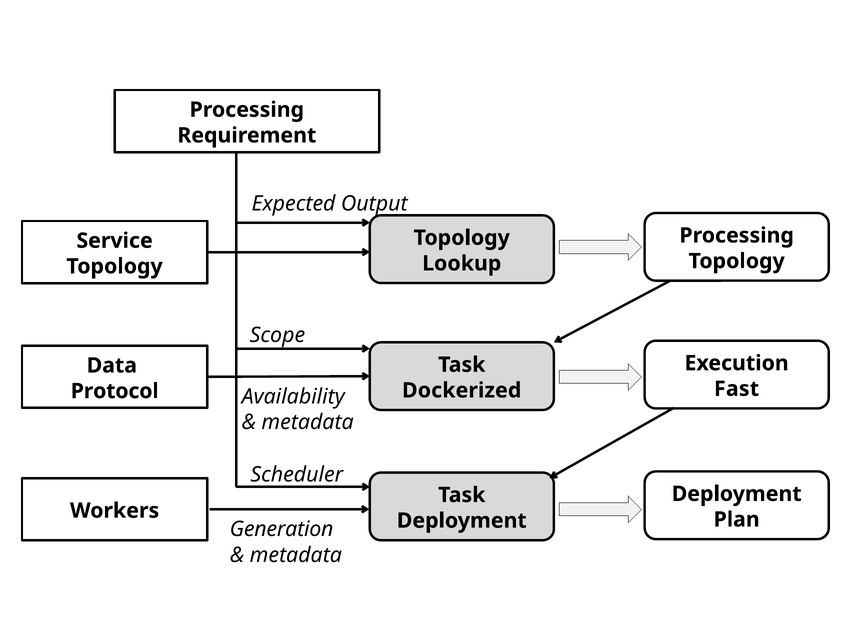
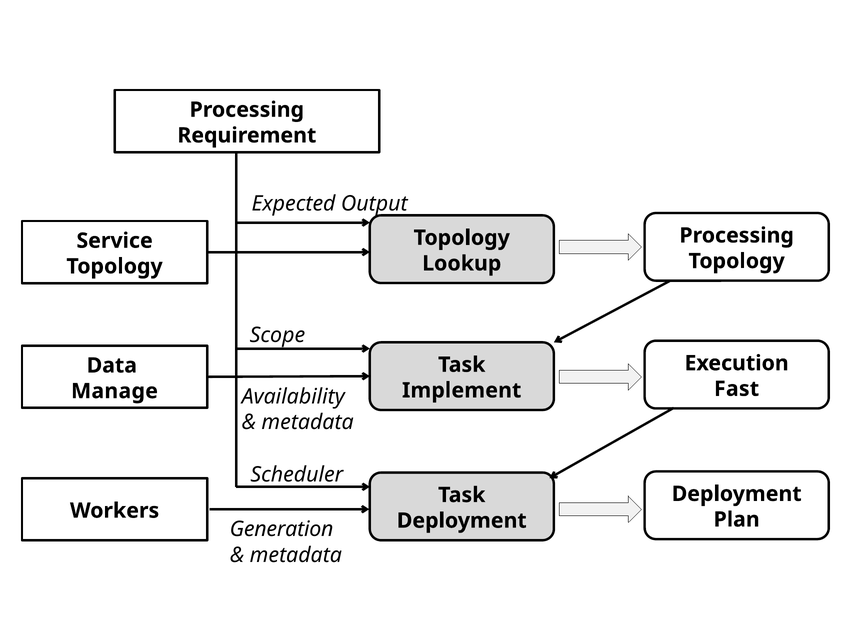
Dockerized: Dockerized -> Implement (462, 390)
Protocol: Protocol -> Manage (114, 391)
